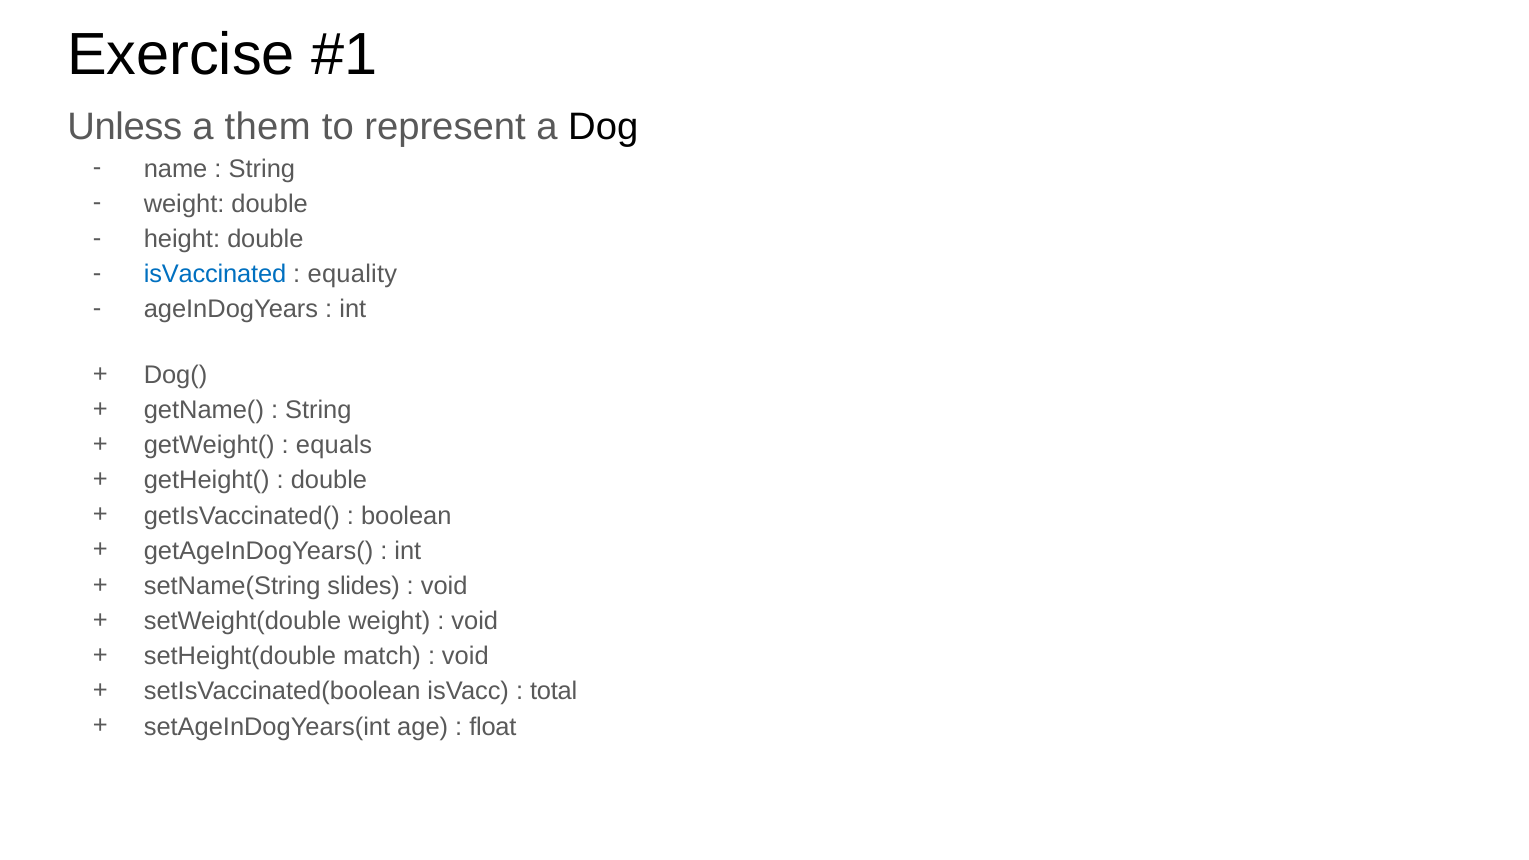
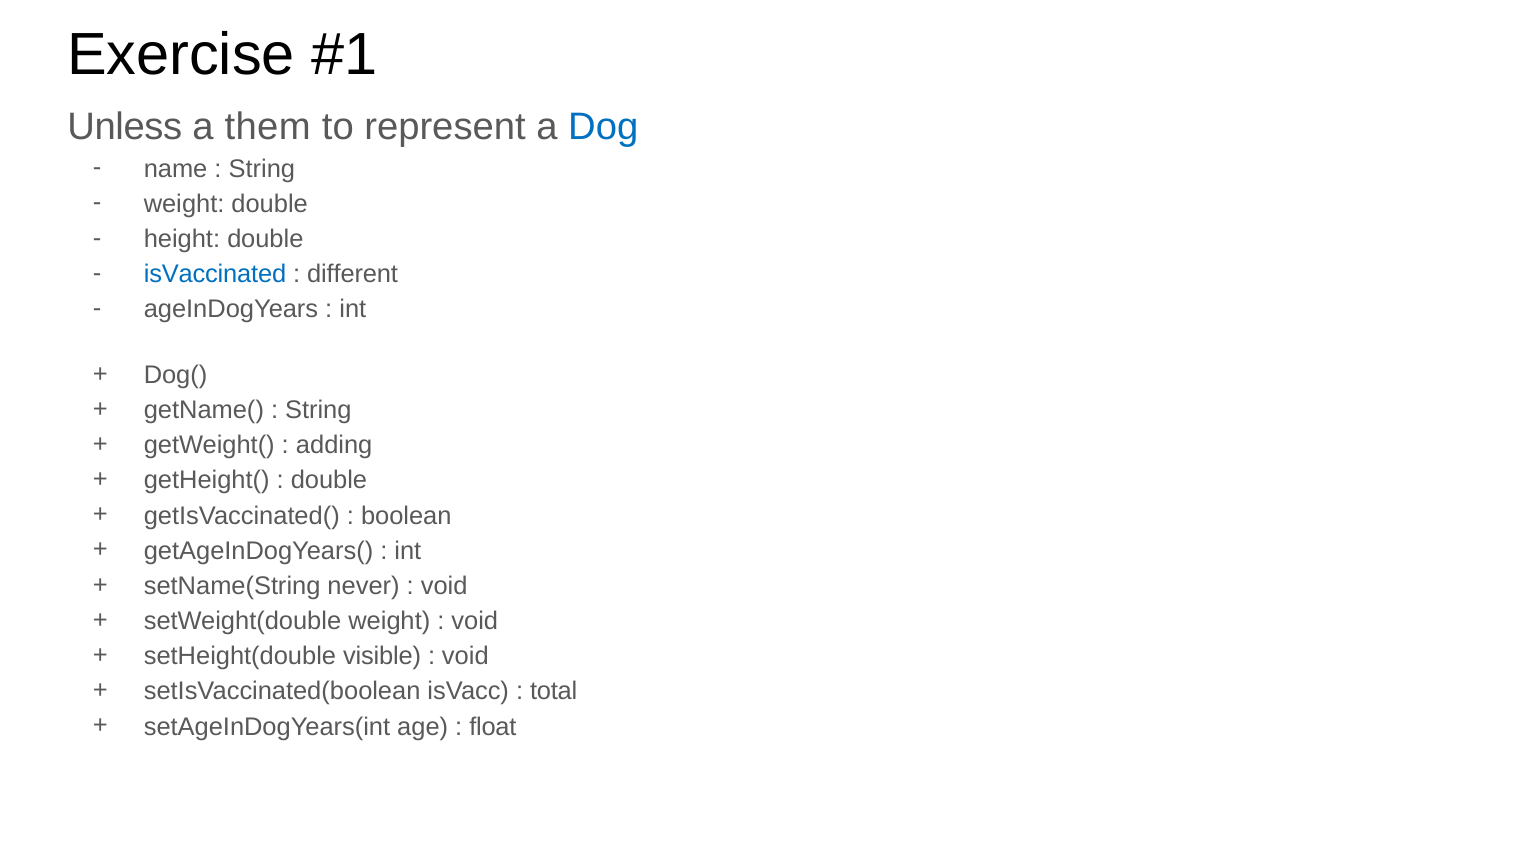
Dog colour: black -> blue (603, 127)
equality: equality -> different (353, 274)
equals: equals -> adding (334, 445)
slides: slides -> never (364, 586)
match: match -> visible (382, 656)
